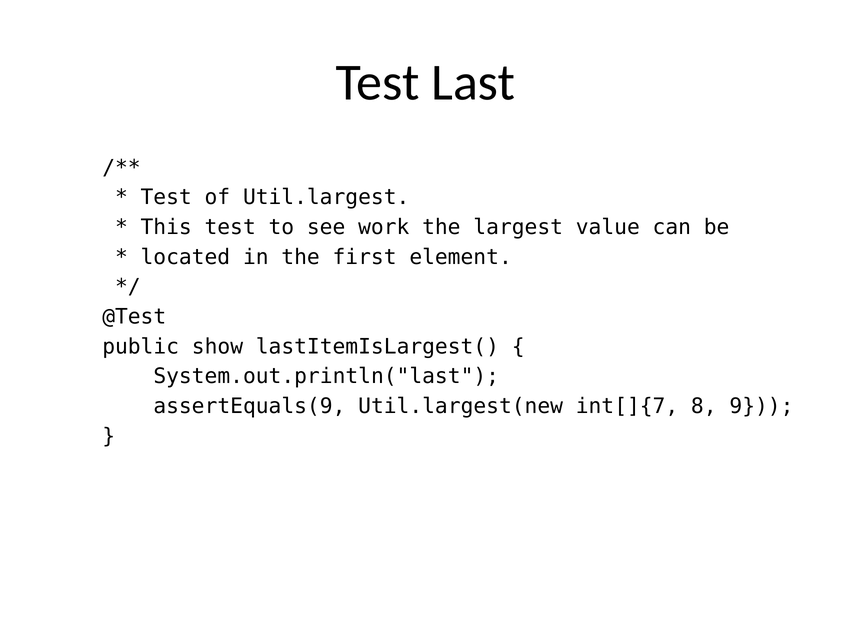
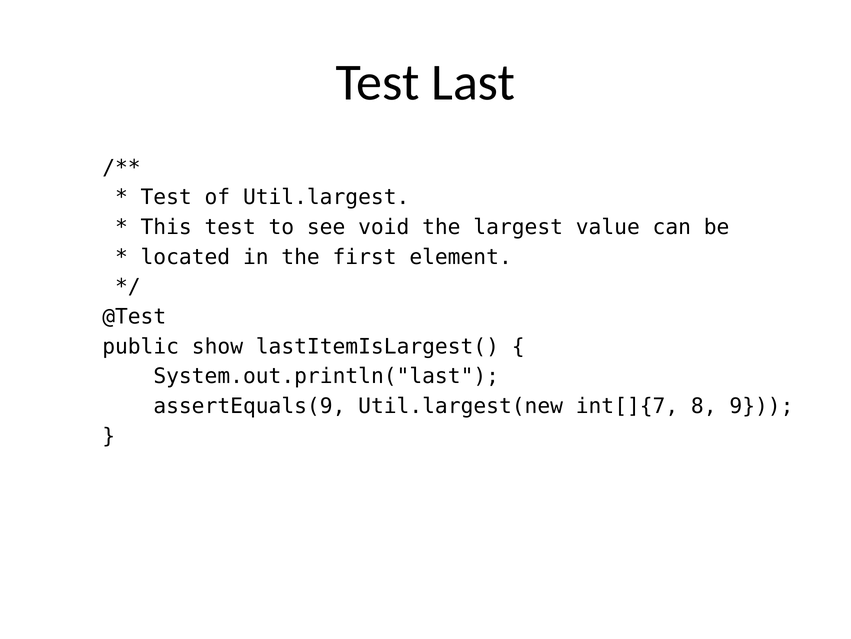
work: work -> void (384, 227)
